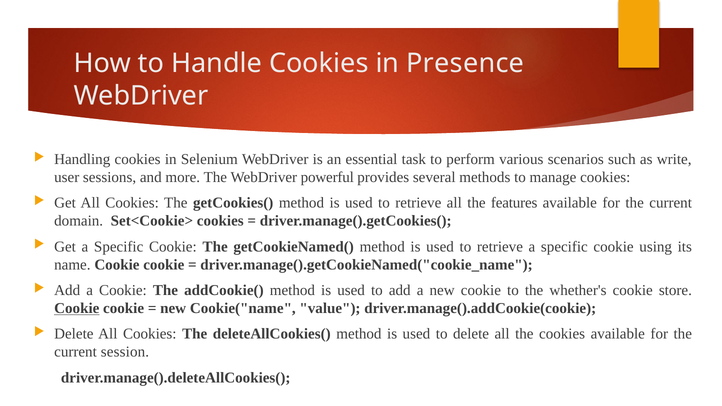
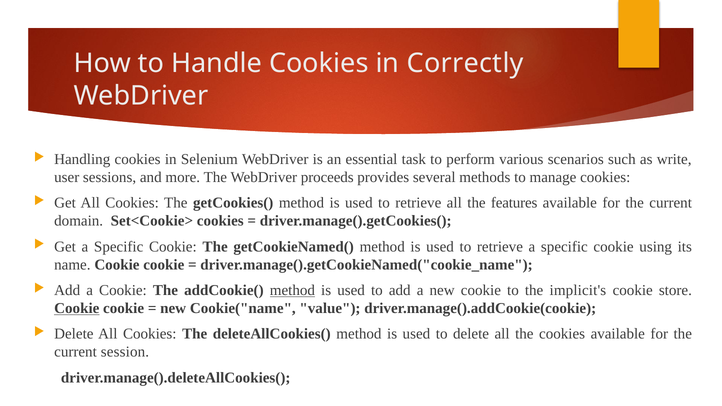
Presence: Presence -> Correctly (465, 63)
powerful: powerful -> proceeds (327, 177)
method underline: none -> present (292, 290)
whether's: whether's -> implicit's (578, 290)
